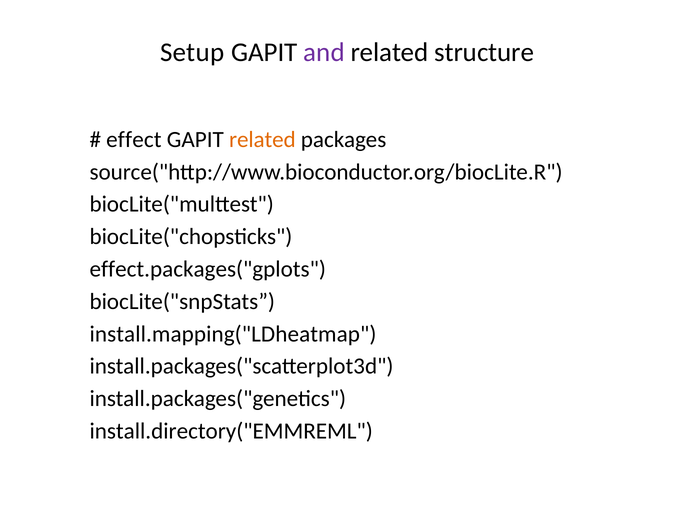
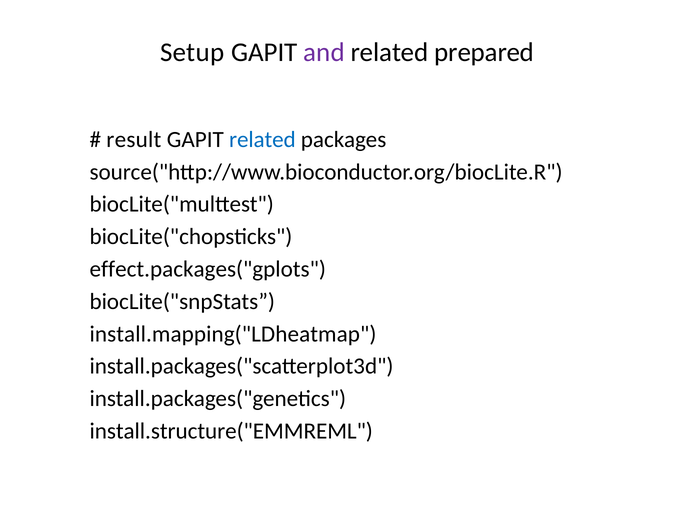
structure: structure -> prepared (484, 52)
effect: effect -> result (134, 139)
related colour: orange -> blue (262, 139)
install.directory("EMMREML: install.directory("EMMREML -> install.structure("EMMREML (231, 431)
